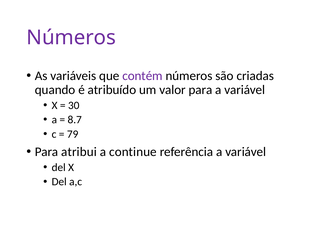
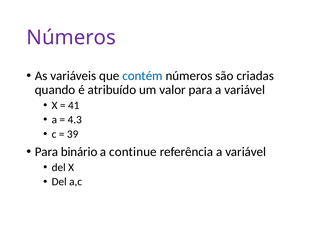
contém colour: purple -> blue (143, 76)
30: 30 -> 41 (74, 105)
8.7: 8.7 -> 4.3 (75, 120)
79: 79 -> 39 (73, 134)
atribui: atribui -> binário (79, 152)
